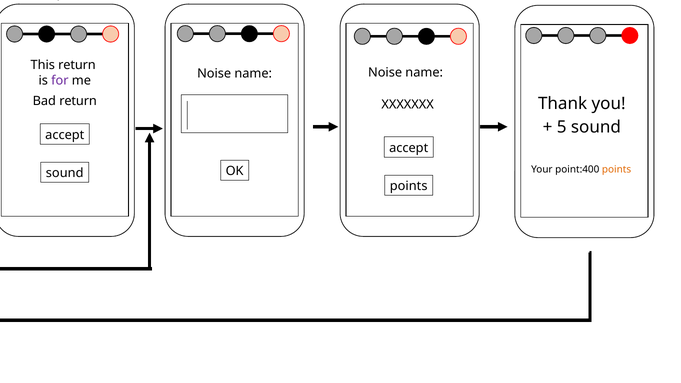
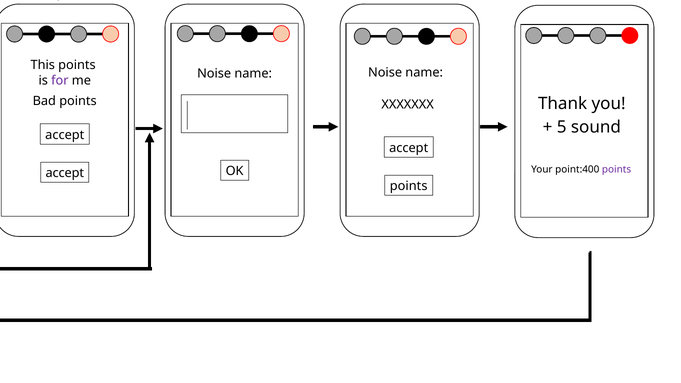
This return: return -> points (77, 65)
Bad return: return -> points (78, 101)
points colour: orange -> purple (617, 169)
sound: sound -> accept (65, 173)
